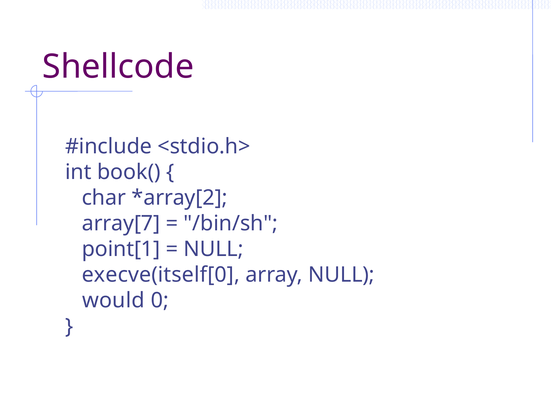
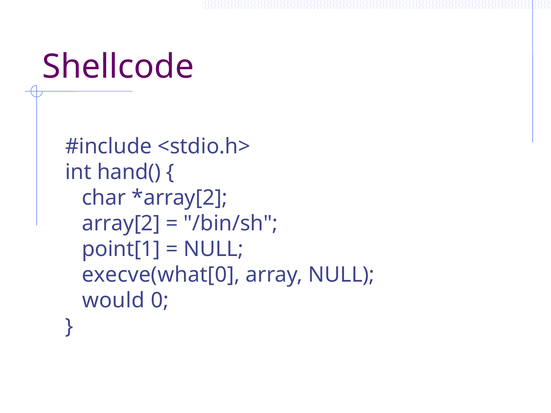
book(: book( -> hand( (129, 172)
array[7: array[7 -> array[2 (121, 224)
execve(itself[0: execve(itself[0 -> execve(what[0 (161, 275)
